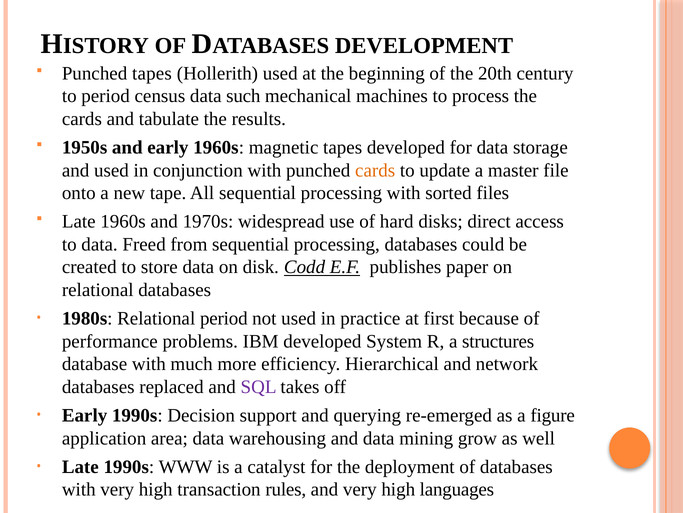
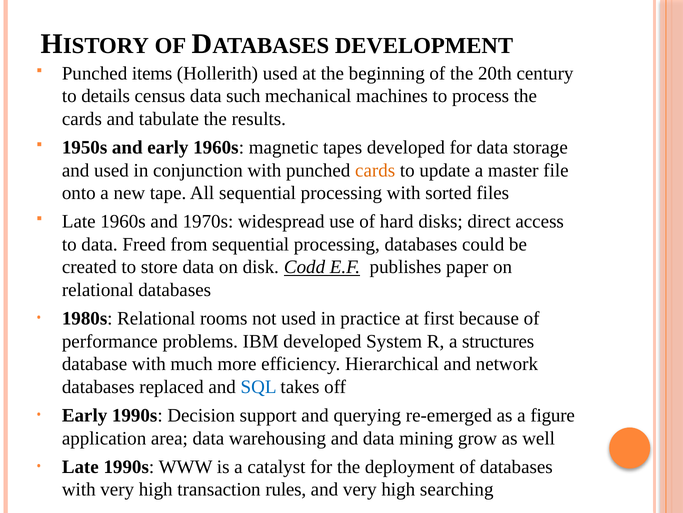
Punched tapes: tapes -> items (152, 73)
to period: period -> details (106, 96)
Relational period: period -> rooms (224, 318)
SQL colour: purple -> blue (259, 386)
languages: languages -> searching (457, 489)
